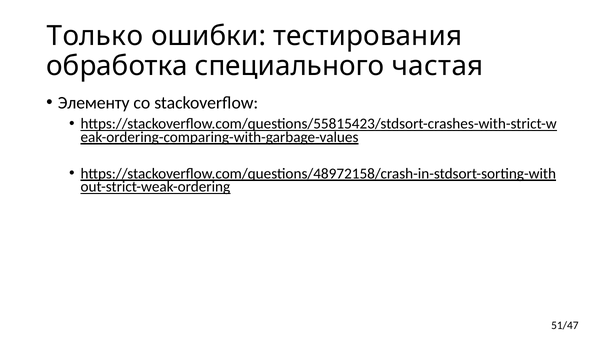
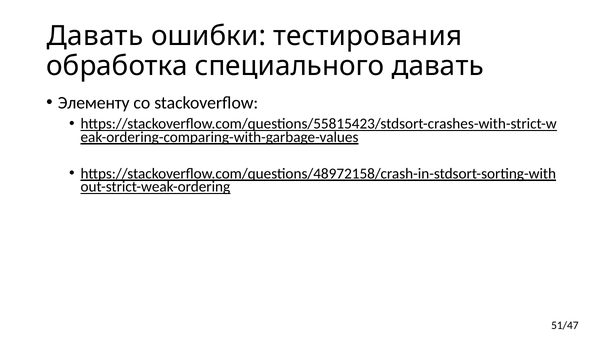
Только: Только -> Давать (95, 36)
специального частая: частая -> давать (438, 66)
